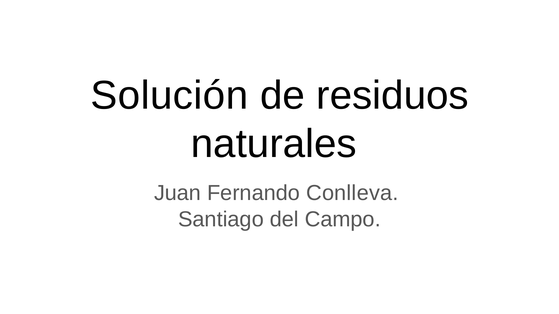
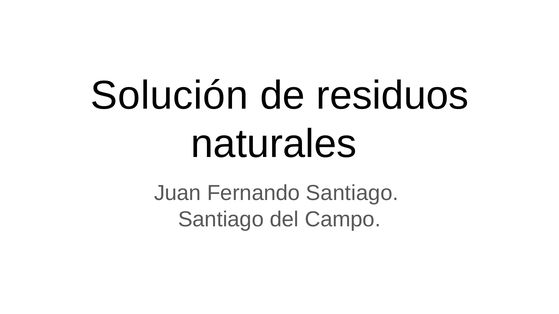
Fernando Conlleva: Conlleva -> Santiago (352, 193)
